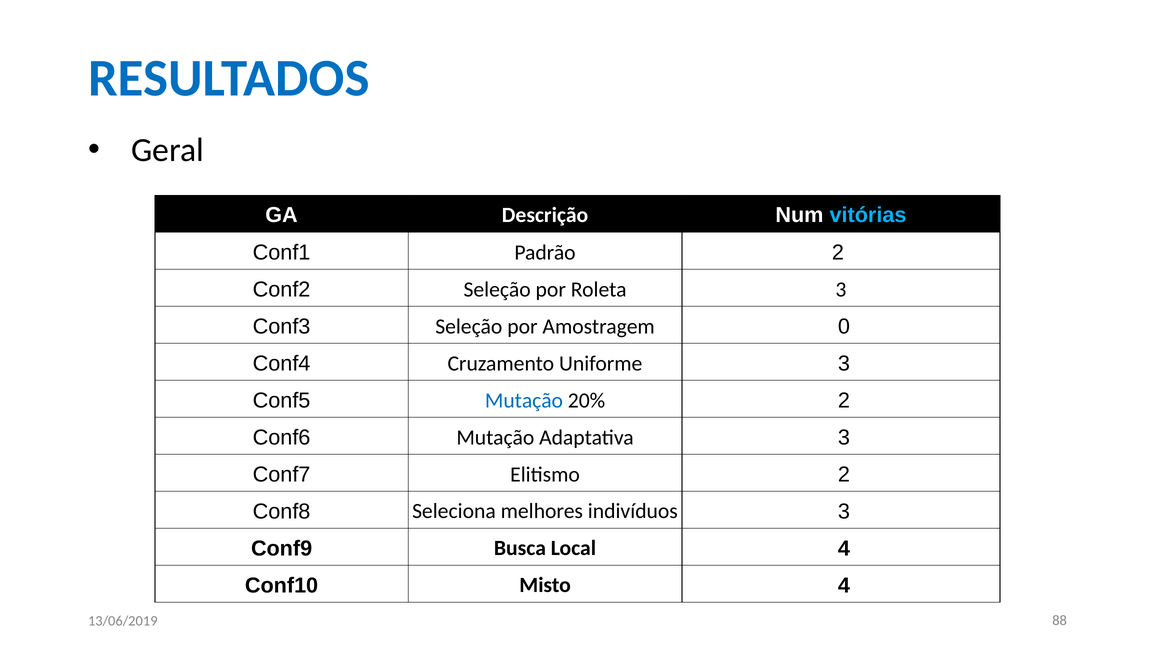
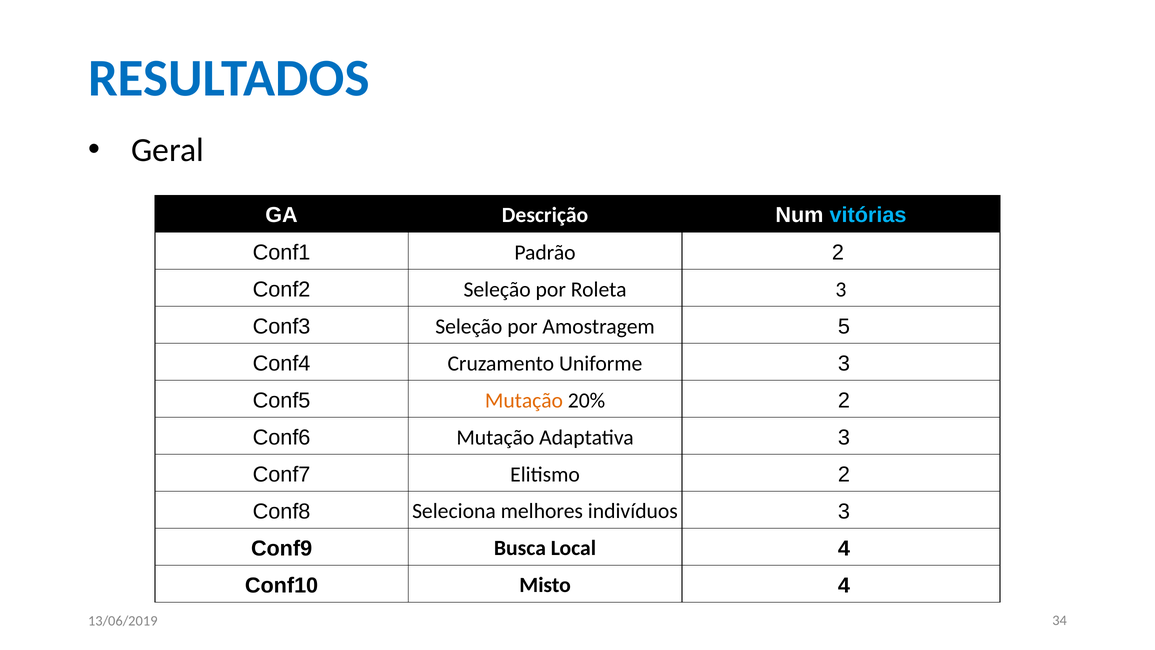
0: 0 -> 5 (844, 326)
Mutação colour: blue -> orange (524, 400)
88: 88 -> 34 (1060, 620)
